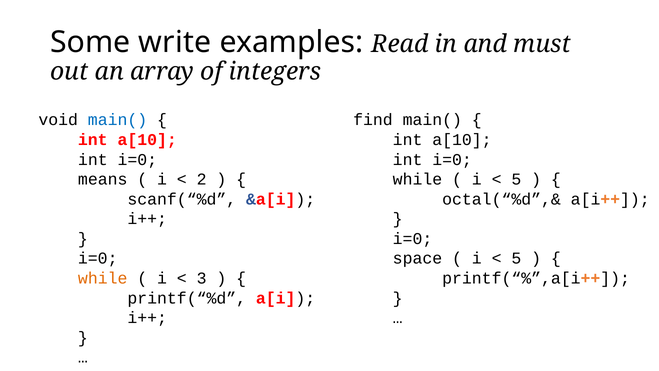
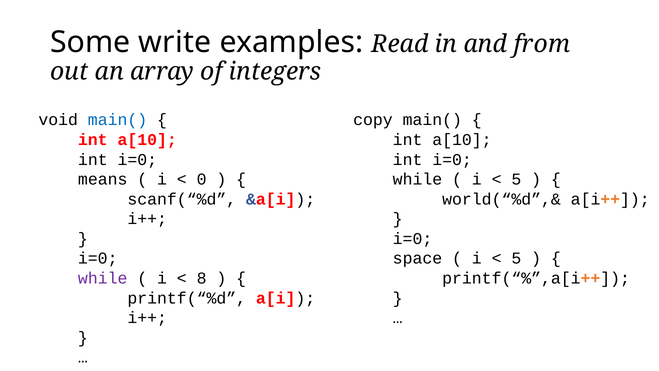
must: must -> from (542, 44)
find: find -> copy (373, 120)
2: 2 -> 0 (202, 179)
octal(“%d”,&: octal(“%d”,& -> world(“%d”,& (502, 199)
while colour: orange -> purple (103, 278)
3: 3 -> 8 (202, 278)
